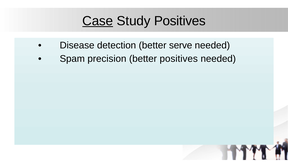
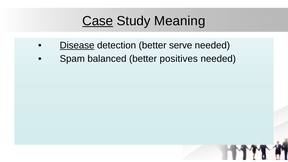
Study Positives: Positives -> Meaning (180, 21)
Disease underline: none -> present (77, 45)
precision: precision -> balanced (107, 59)
